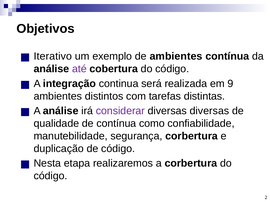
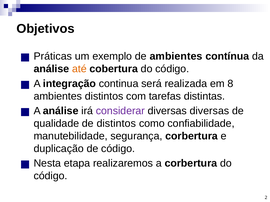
Iterativo: Iterativo -> Práticas (53, 56)
até colour: purple -> orange (79, 69)
9: 9 -> 8 (230, 84)
de contínua: contínua -> distintos (116, 124)
